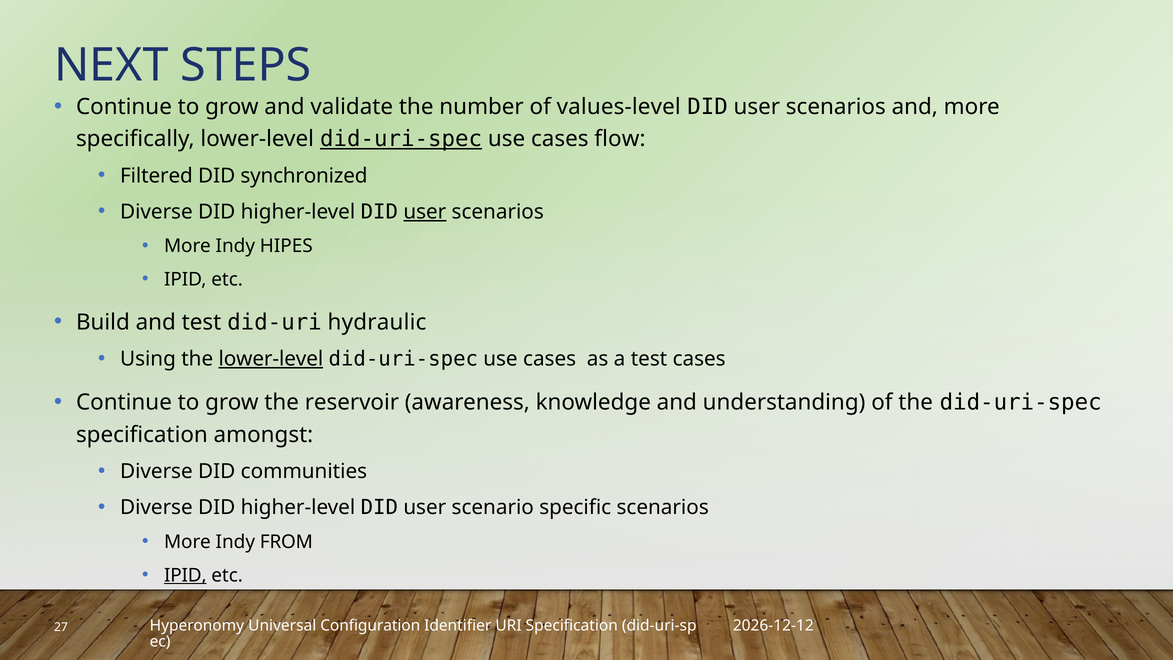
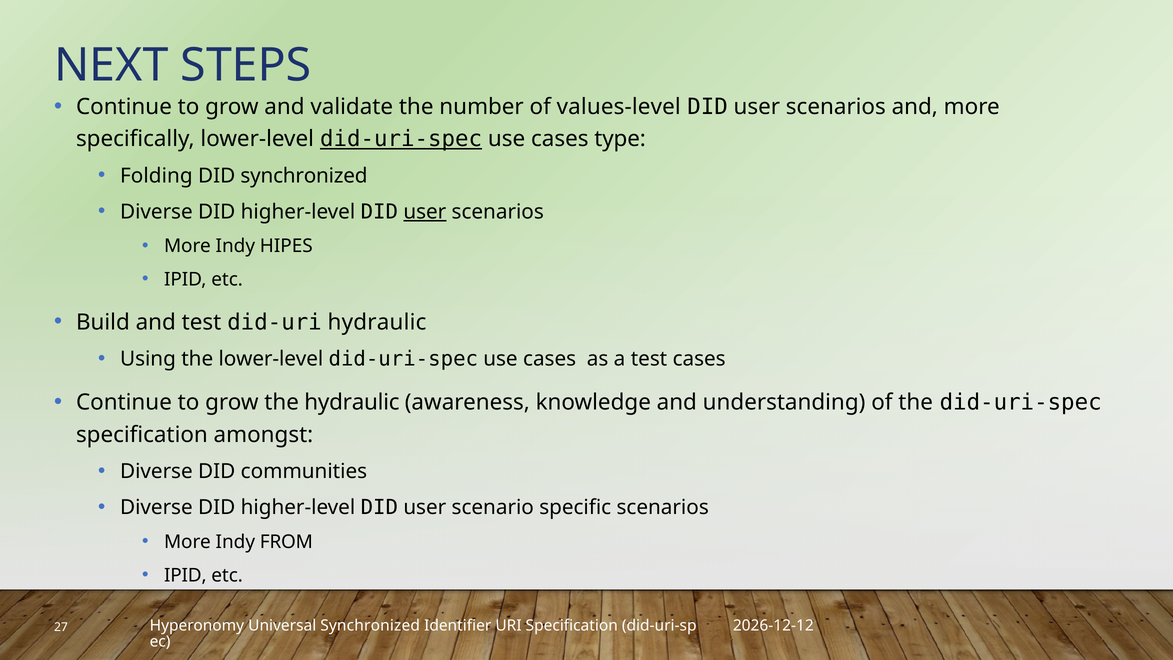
flow: flow -> type (620, 139)
Filtered: Filtered -> Folding (156, 176)
lower-level underline: present -> none (271, 359)
the reservoir: reservoir -> hydraulic (352, 402)
IPID underline: present -> none (185, 575)
Universal Configuration: Configuration -> Synchronized (370, 626)
